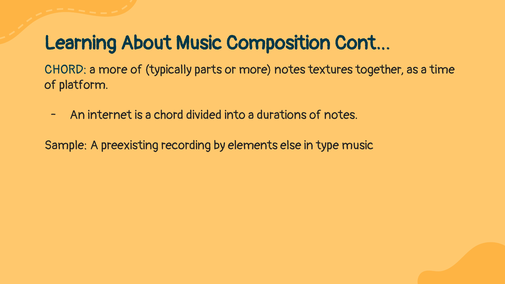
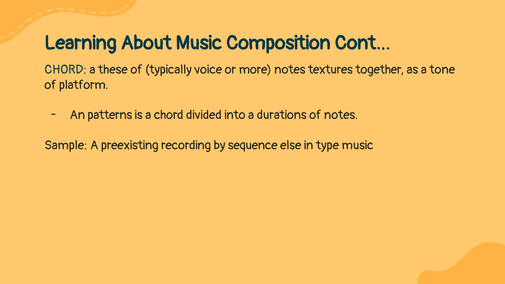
a more: more -> these (113, 70)
parts: parts -> voice (208, 70)
time: time -> tone (442, 70)
internet: internet -> patterns (110, 115)
elements: elements -> sequence (253, 145)
